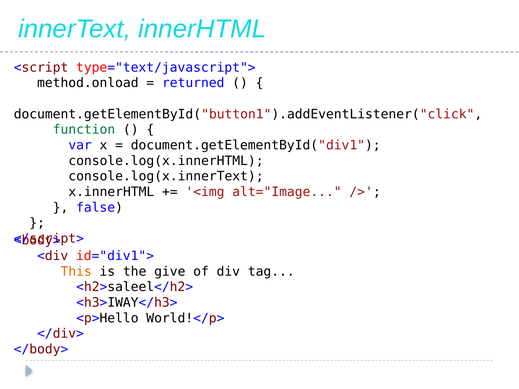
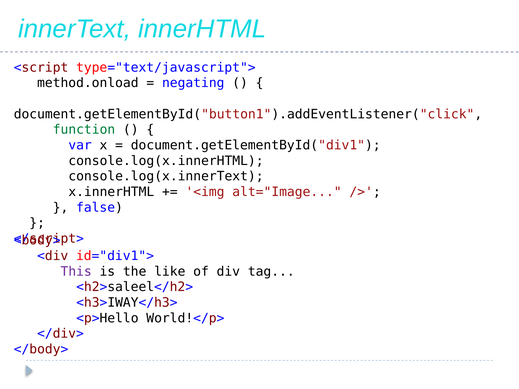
returned: returned -> negating (193, 83)
This colour: orange -> purple (76, 272)
give: give -> like (170, 272)
